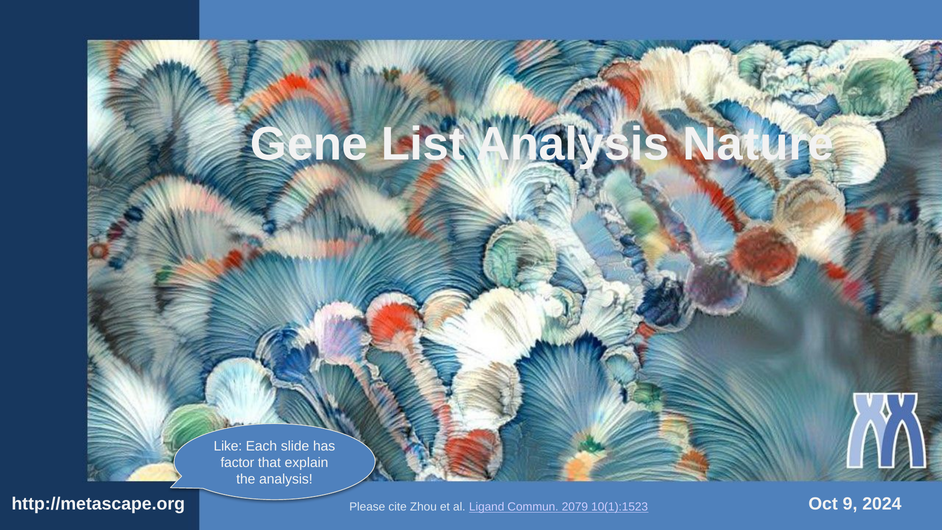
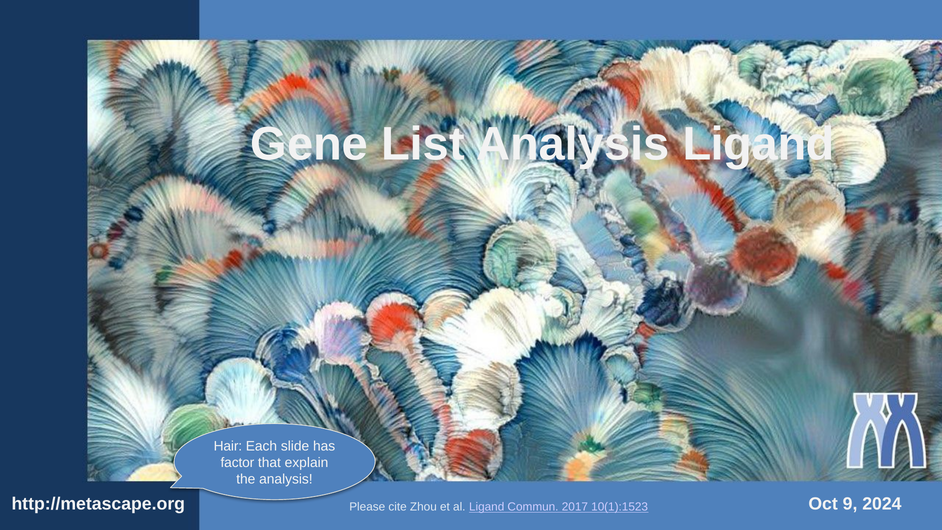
Analysis Nature: Nature -> Ligand (759, 144)
Like: Like -> Hair (228, 446)
2079: 2079 -> 2017 (575, 507)
